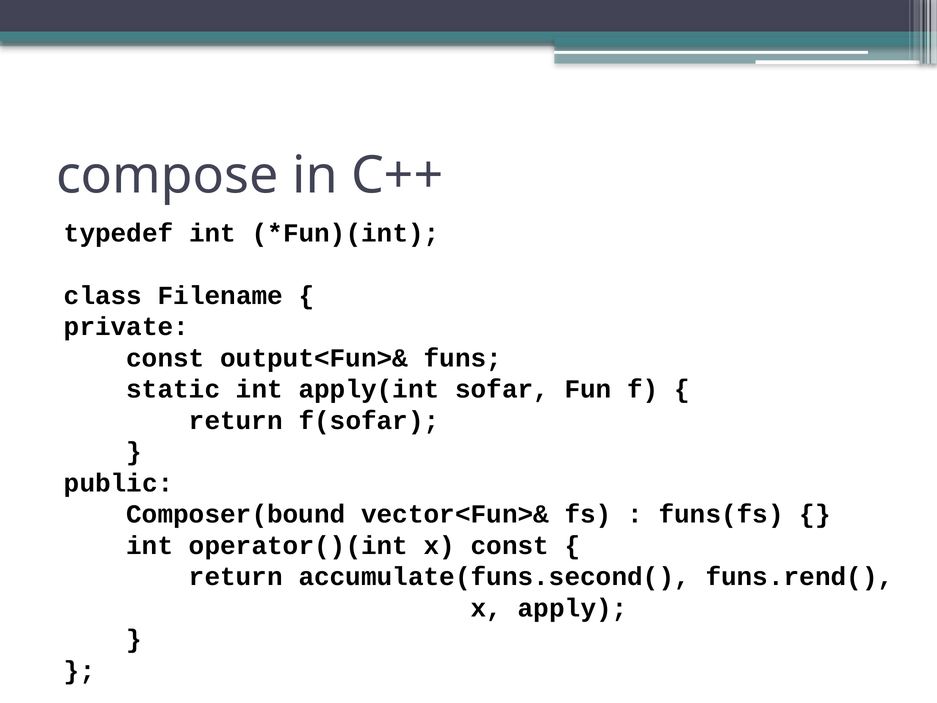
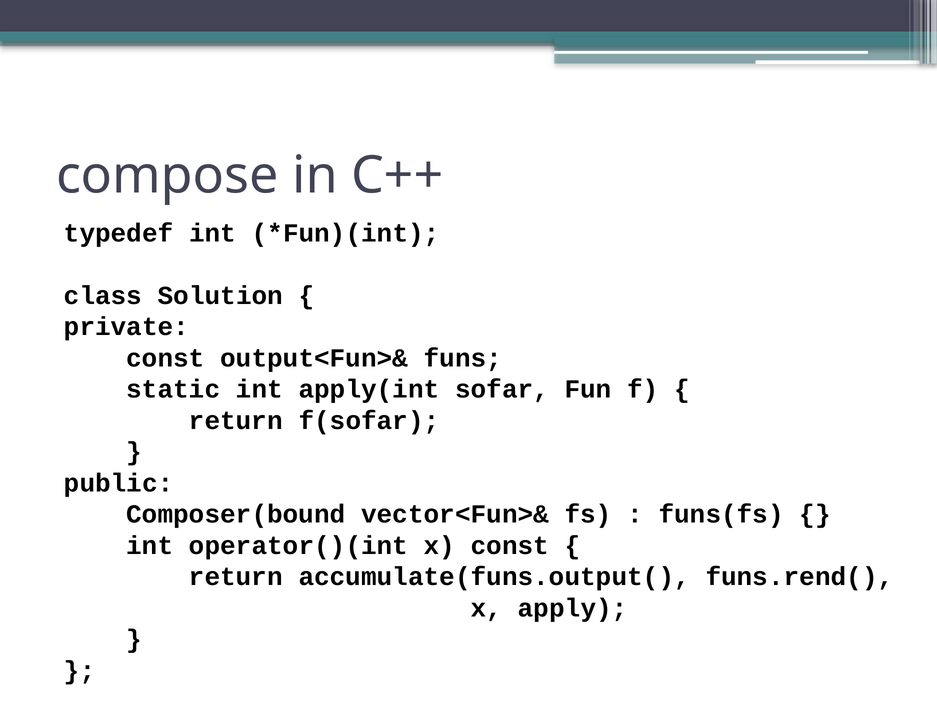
Filename: Filename -> Solution (220, 295)
accumulate(funs.second(: accumulate(funs.second( -> accumulate(funs.output( (494, 577)
